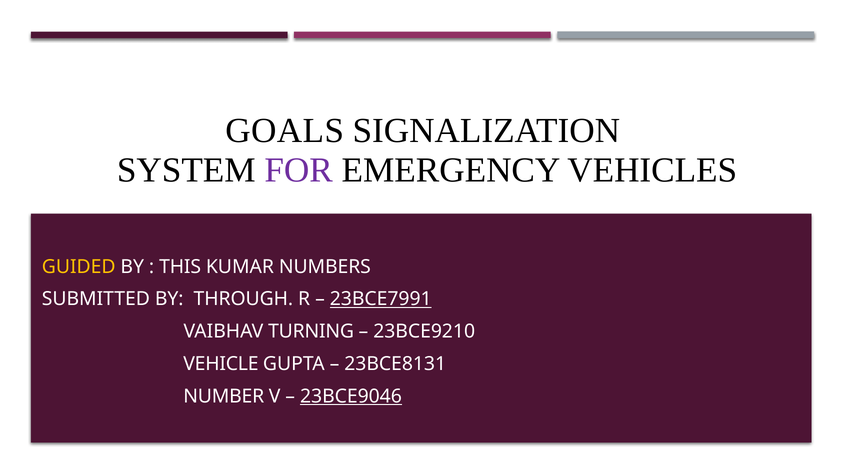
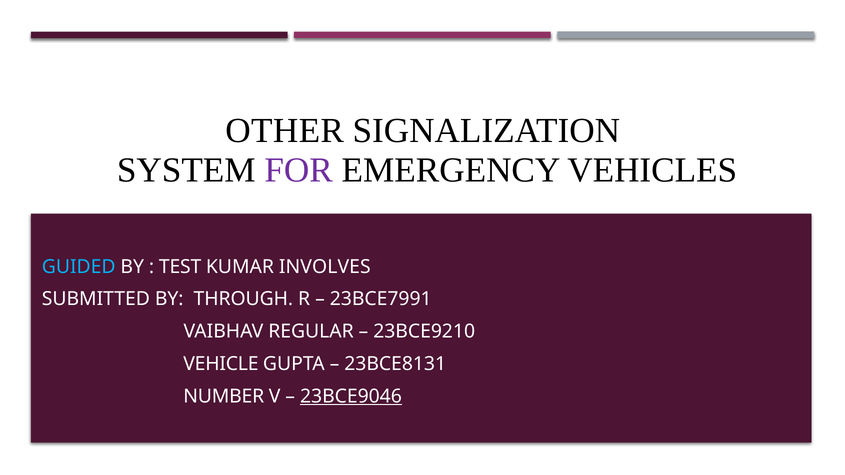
GOALS: GOALS -> OTHER (285, 131)
GUIDED colour: yellow -> light blue (79, 267)
THIS: THIS -> TEST (180, 267)
NUMBERS: NUMBERS -> INVOLVES (325, 267)
23BCE7991 underline: present -> none (381, 299)
TURNING: TURNING -> REGULAR (311, 332)
